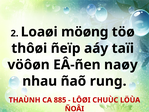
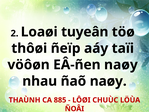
möøng: möøng -> tuyeân (85, 32)
ñaõ rung: rung -> naøy (108, 81)
